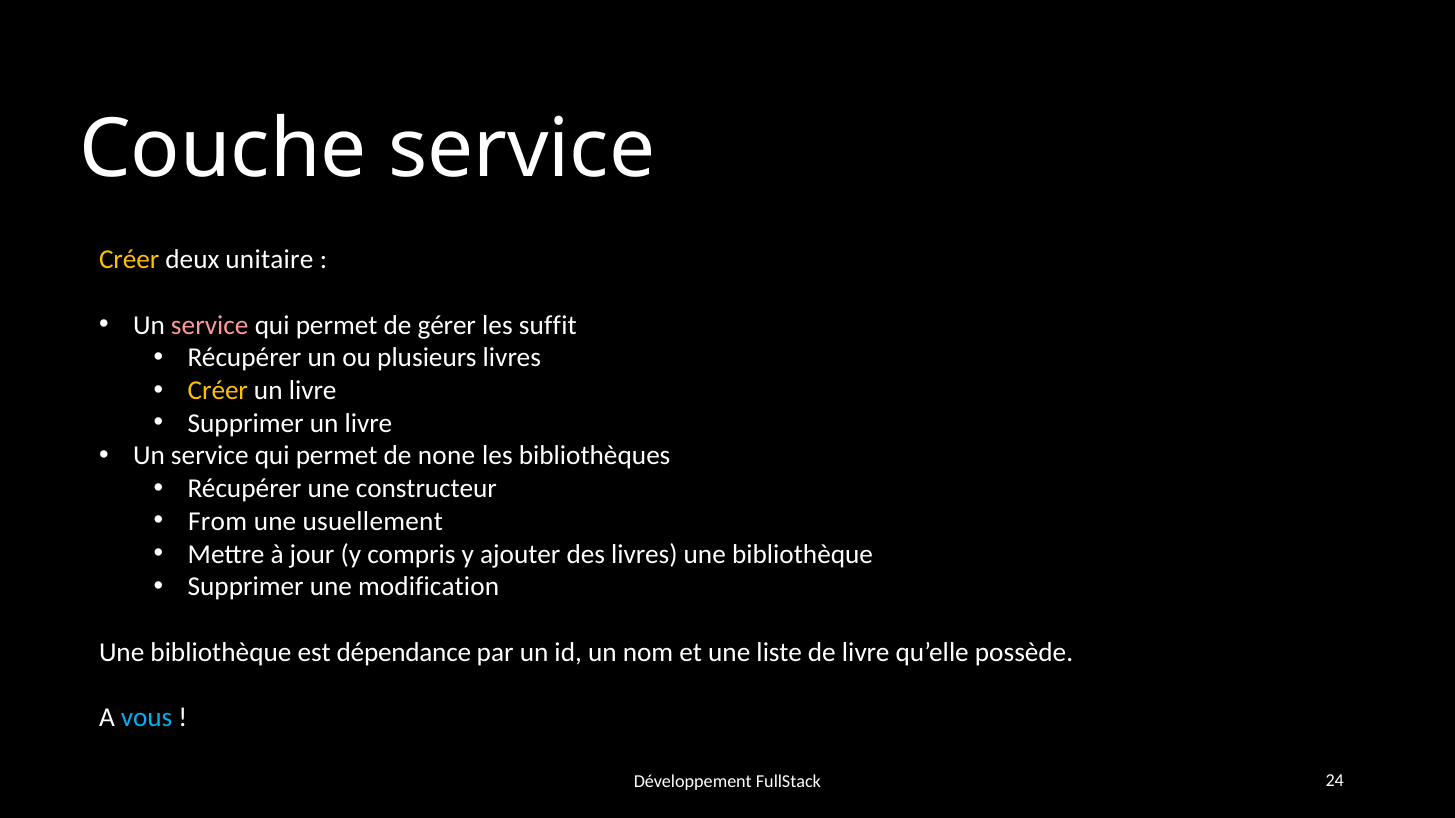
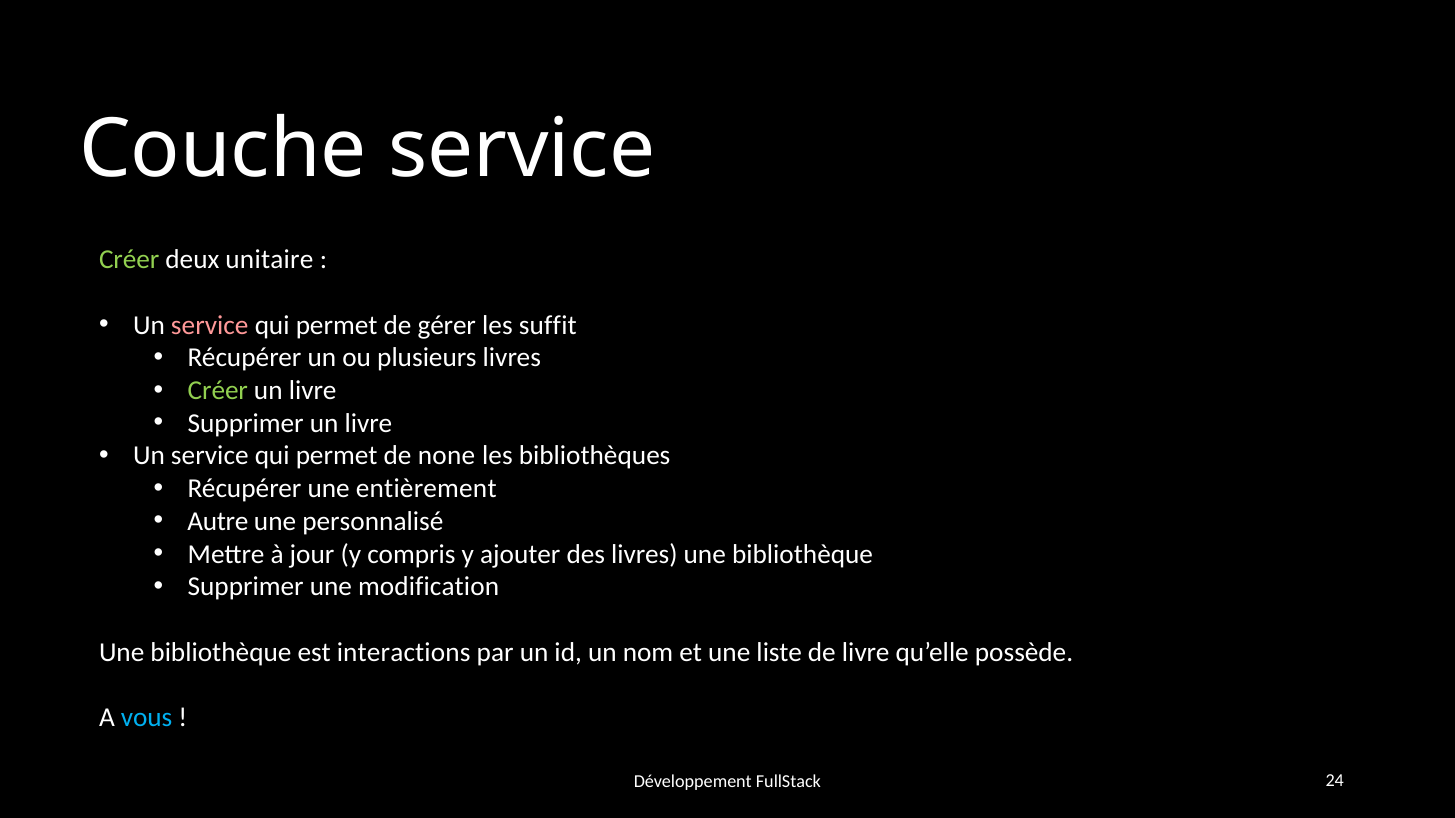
Créer colour: yellow -> light green (129, 260)
Créer colour: yellow -> light green (218, 391)
constructeur: constructeur -> entièrement (426, 489)
From: From -> Autre (218, 522)
usuellement: usuellement -> personnalisé (373, 522)
dépendance: dépendance -> interactions (404, 653)
